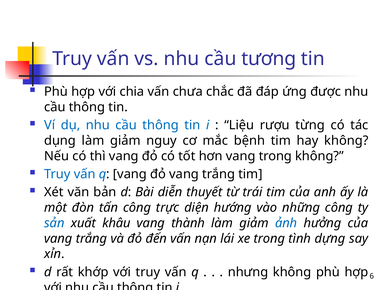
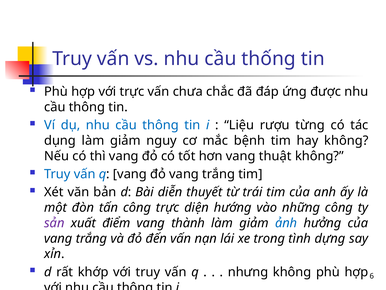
tương: tương -> thống (269, 59)
với chia: chia -> trực (132, 91)
vang trong: trong -> thuật (275, 156)
sản colour: blue -> purple (54, 223)
khâu: khâu -> điểm (116, 223)
